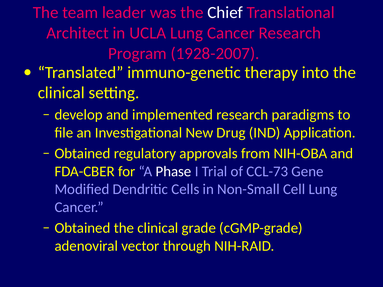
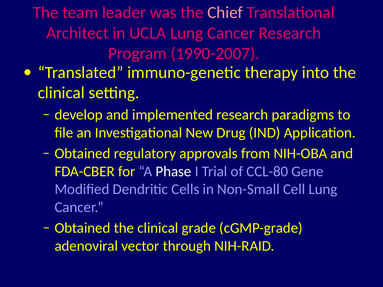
Chief colour: white -> pink (225, 13)
1928-2007: 1928-2007 -> 1990-2007 (215, 53)
CCL-73: CCL-73 -> CCL-80 (267, 172)
